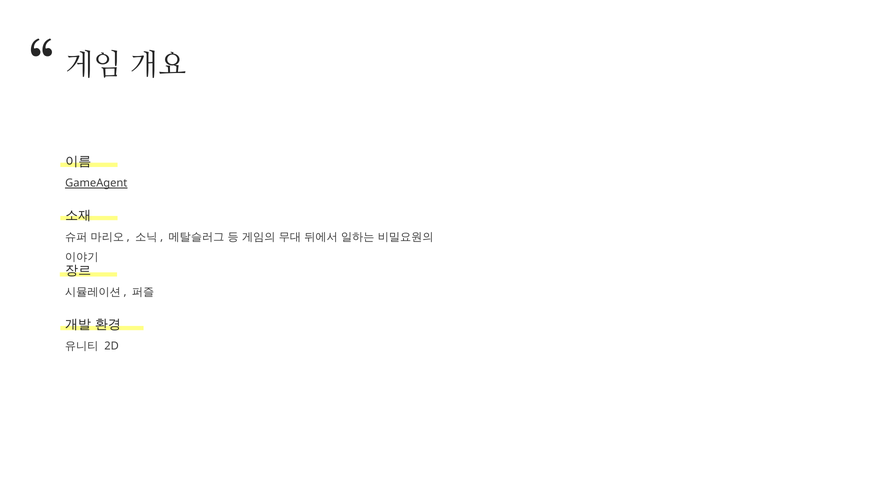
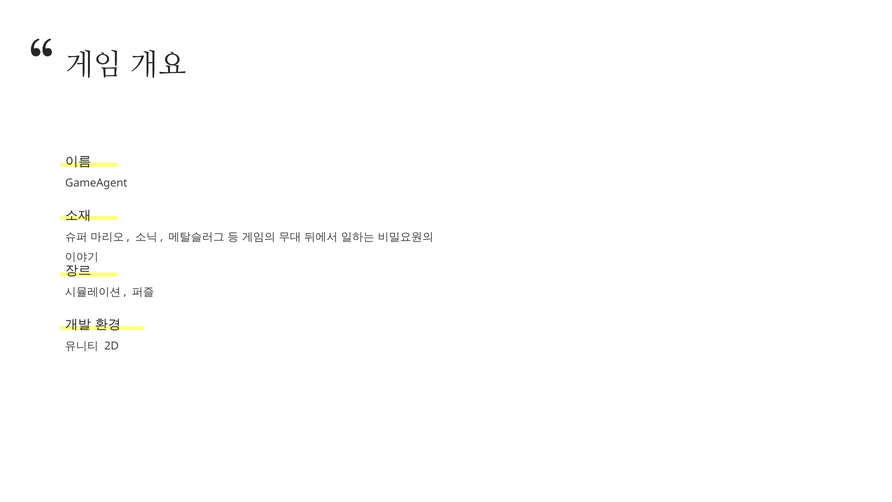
GameAgent underline: present -> none (96, 183)
